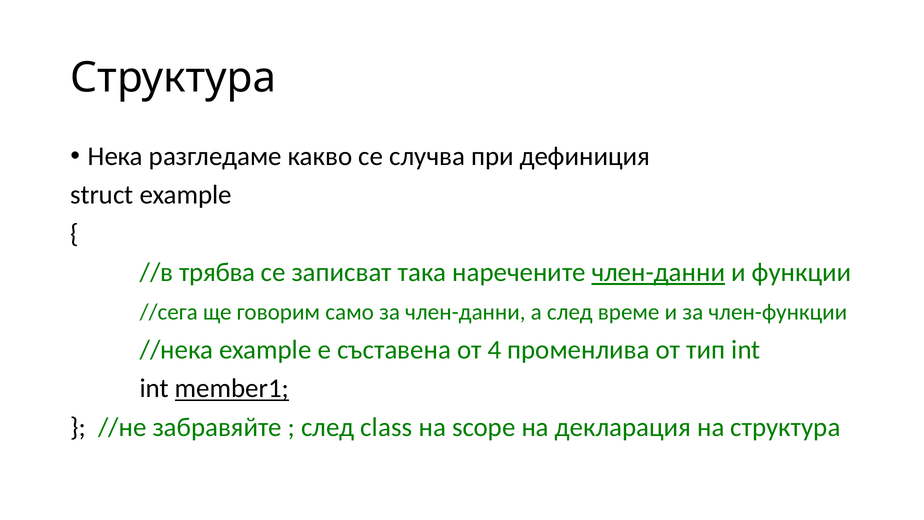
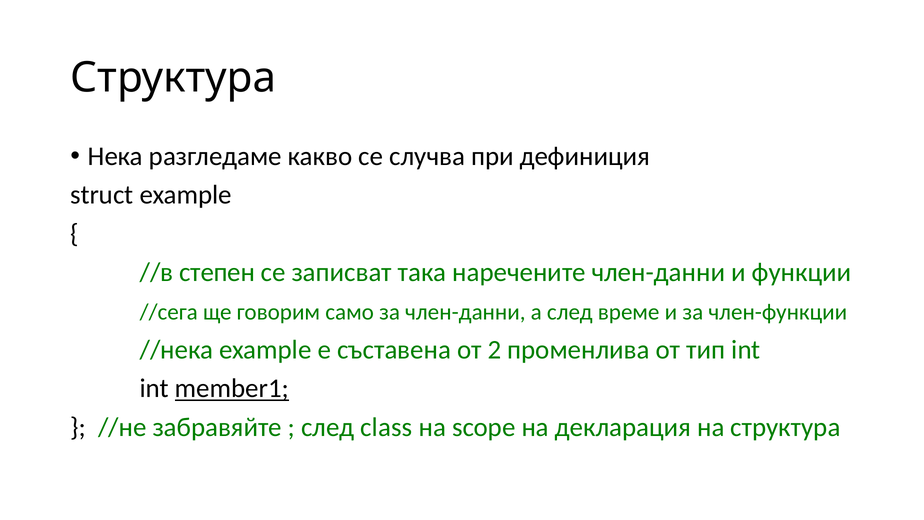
трябва: трябва -> степен (217, 272)
член-данни underline: present -> none (658, 272)
4: 4 -> 2 (494, 350)
